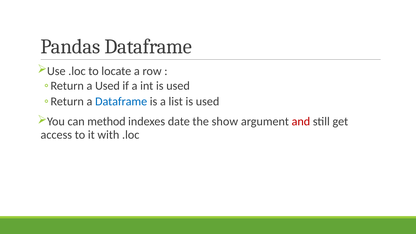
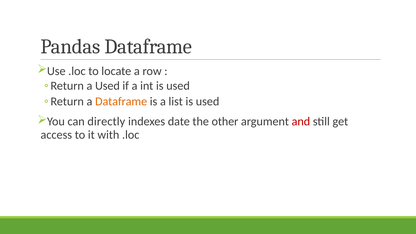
Dataframe colour: blue -> orange (121, 102)
method: method -> directly (106, 122)
show: show -> other (225, 122)
